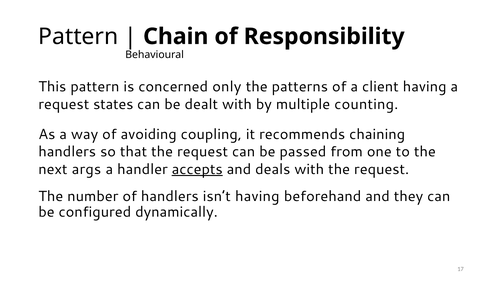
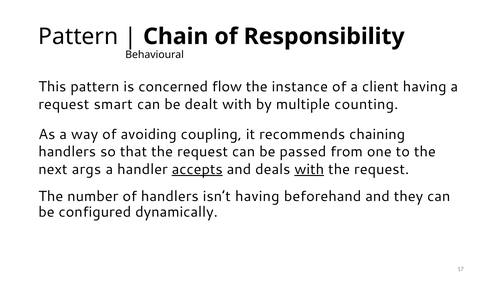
only: only -> flow (227, 87)
patterns: patterns -> instance (300, 87)
states: states -> smart (113, 104)
with underline: none -> present (309, 170)
